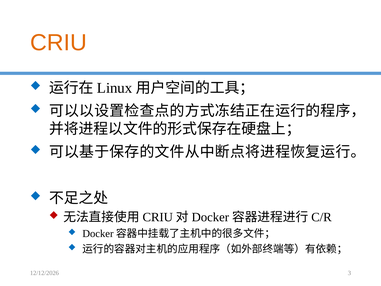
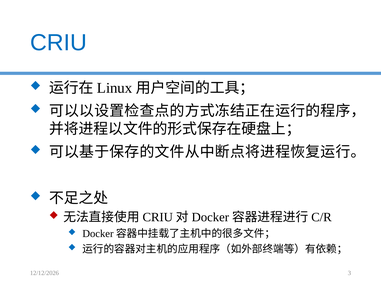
CRIU colour: orange -> blue (58, 43)
